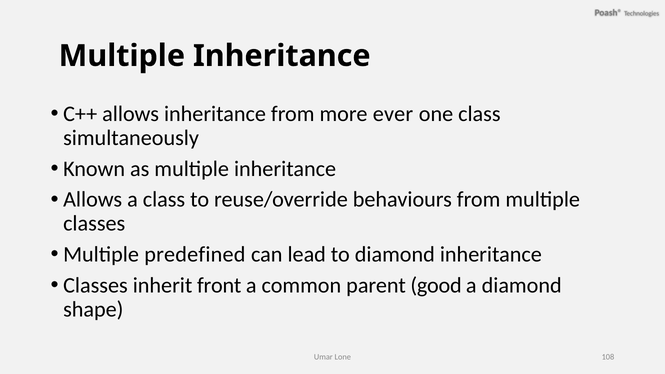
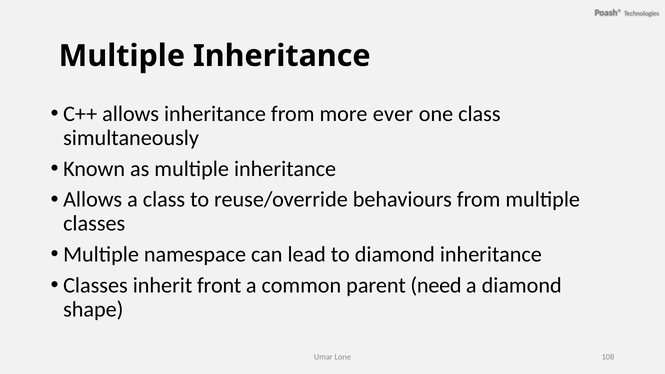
predefined: predefined -> namespace (195, 254)
good: good -> need (436, 285)
